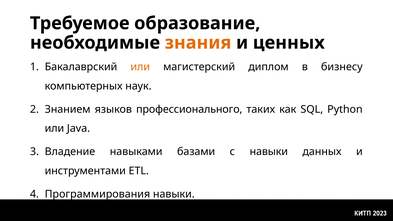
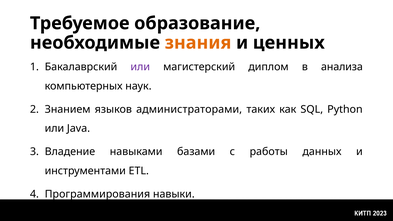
или colour: orange -> purple (140, 67)
бизнесу: бизнесу -> анализа (342, 67)
профессионального: профессионального -> администраторами (189, 109)
с навыки: навыки -> работы (269, 152)
